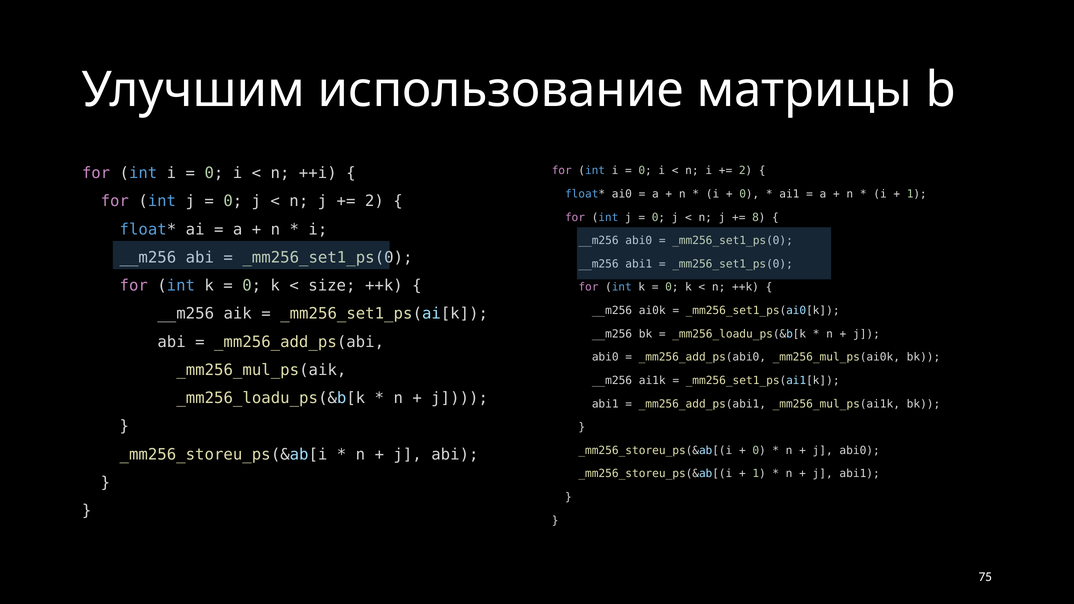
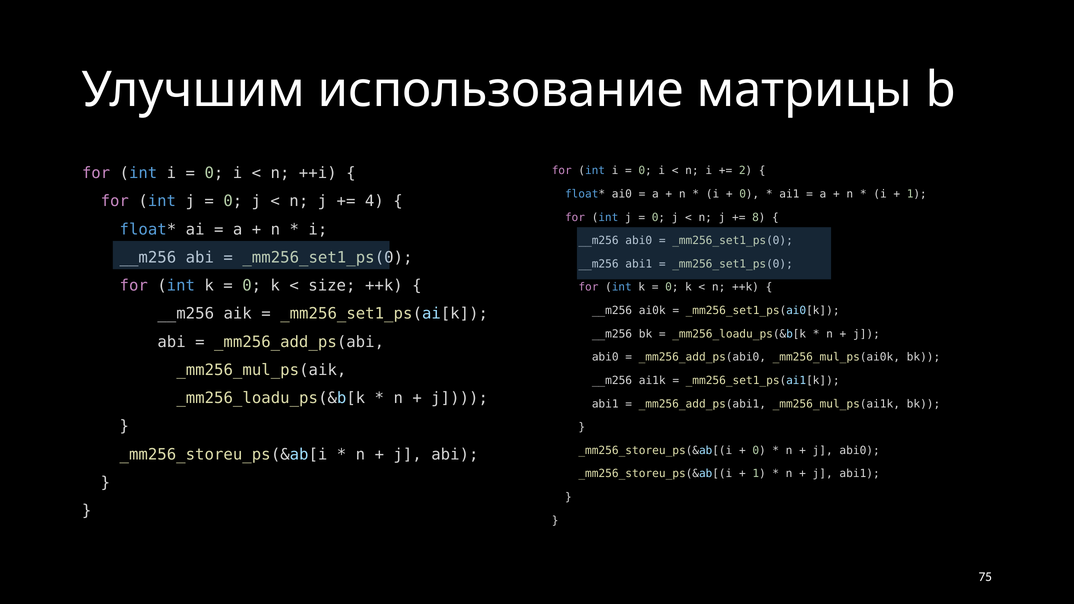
2: 2 -> 4 (374, 201)
